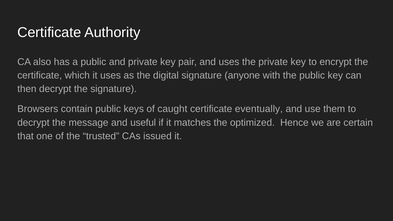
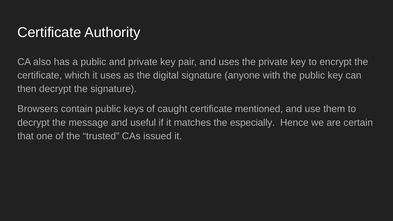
eventually: eventually -> mentioned (259, 109)
optimized: optimized -> especially (252, 123)
